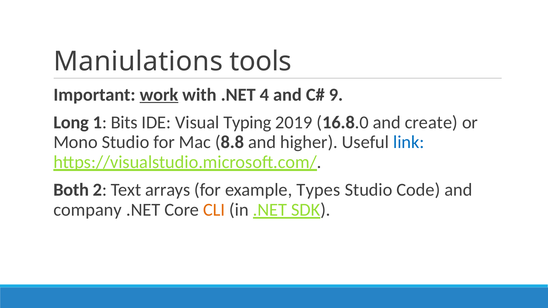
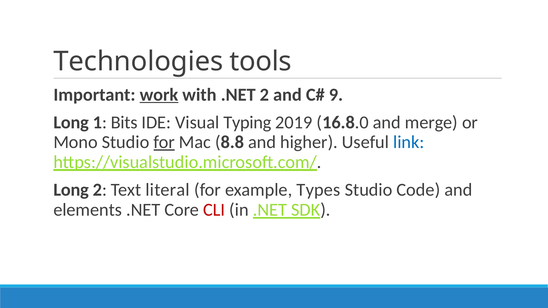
Maniulations: Maniulations -> Technologies (138, 61)
.NET 4: 4 -> 2 (264, 95)
create: create -> merge (431, 123)
for underline: none -> present (164, 142)
Both: Both -> Long (71, 190)
arrays: arrays -> literal (168, 190)
company: company -> elements (88, 210)
CLI colour: orange -> red (214, 210)
